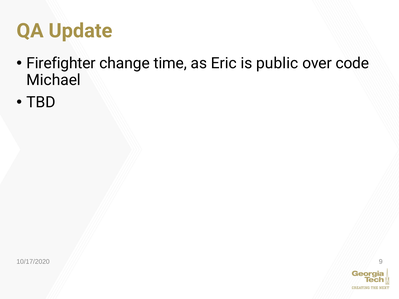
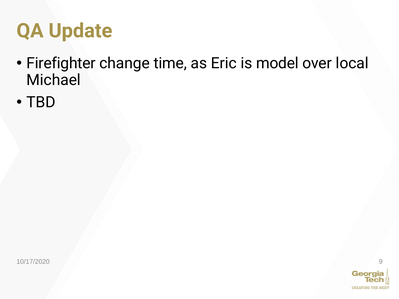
public: public -> model (277, 63)
code: code -> local (352, 63)
